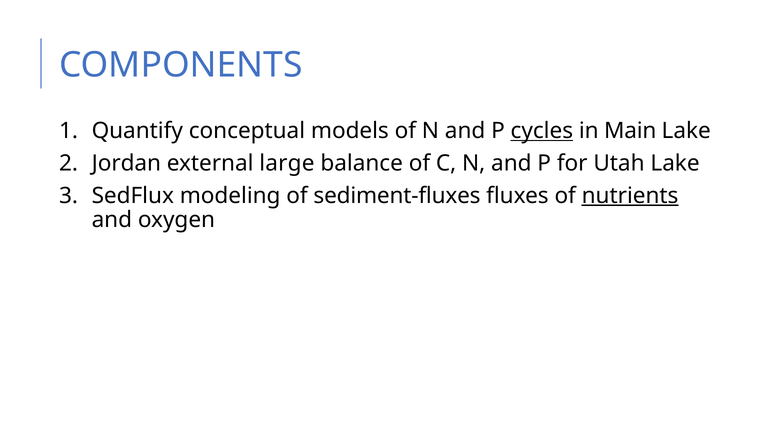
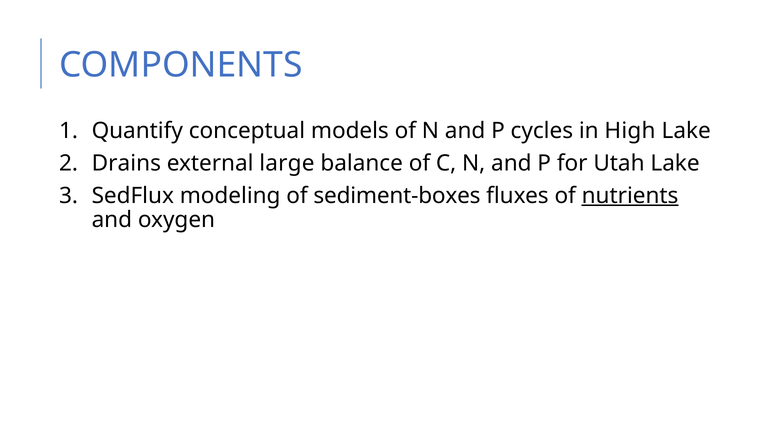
cycles underline: present -> none (542, 131)
Main: Main -> High (630, 131)
Jordan: Jordan -> Drains (126, 163)
sediment-fluxes: sediment-fluxes -> sediment-boxes (397, 196)
